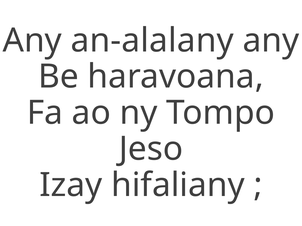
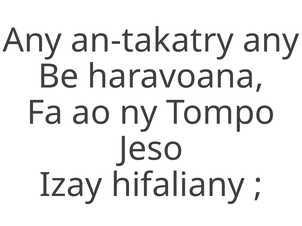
an-alalany: an-alalany -> an-takatry (152, 41)
